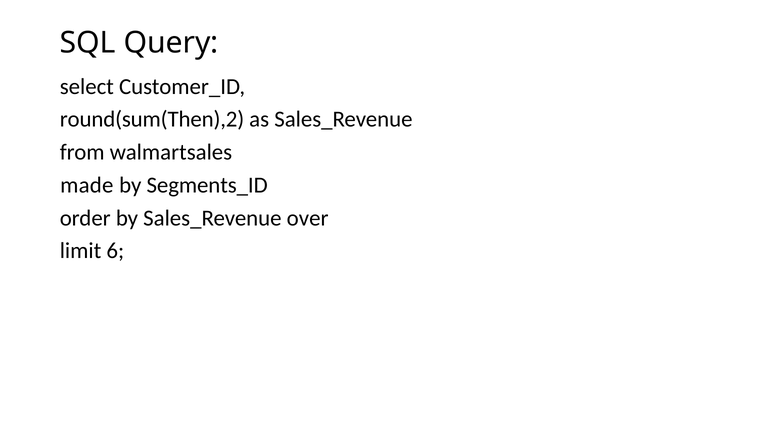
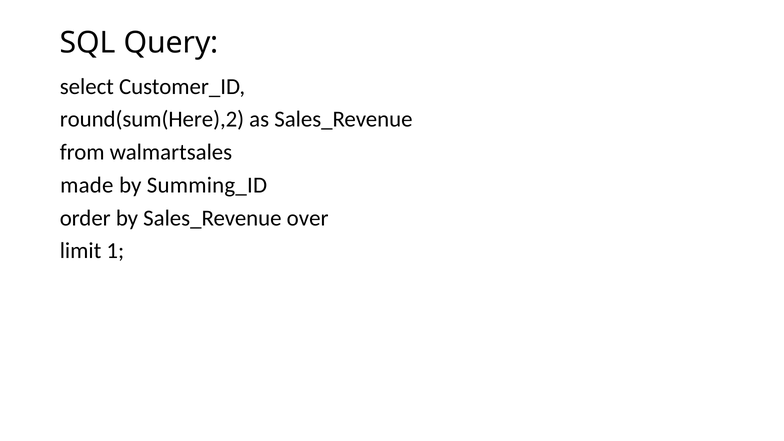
round(sum(Then),2: round(sum(Then),2 -> round(sum(Here),2 (152, 119)
Segments_ID: Segments_ID -> Summing_ID (207, 185)
6: 6 -> 1 (115, 251)
